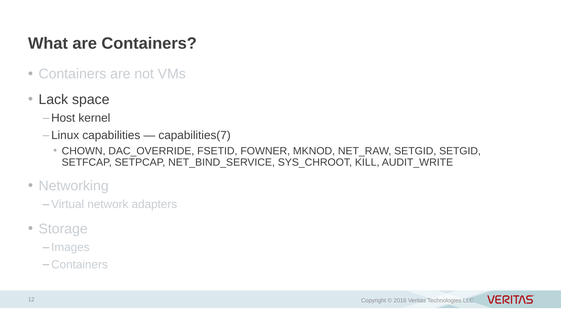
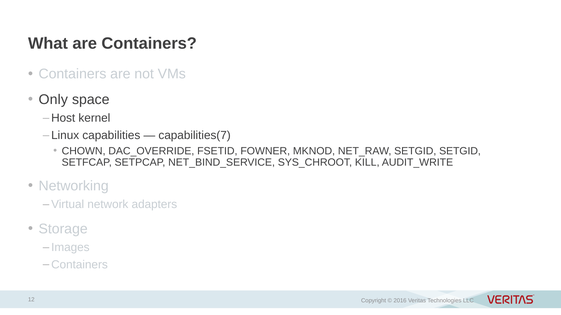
Lack: Lack -> Only (53, 100)
